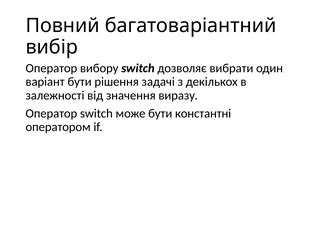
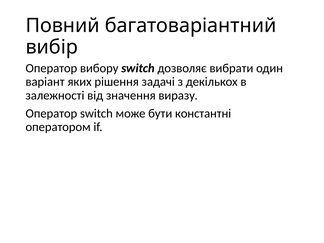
варіант бути: бути -> яких (80, 82)
